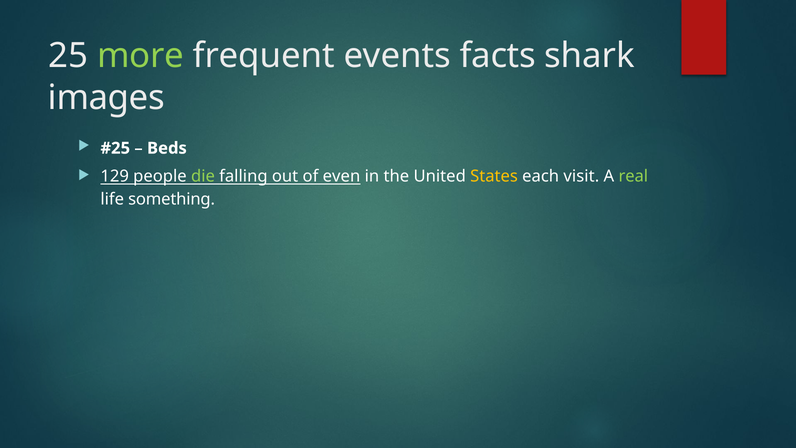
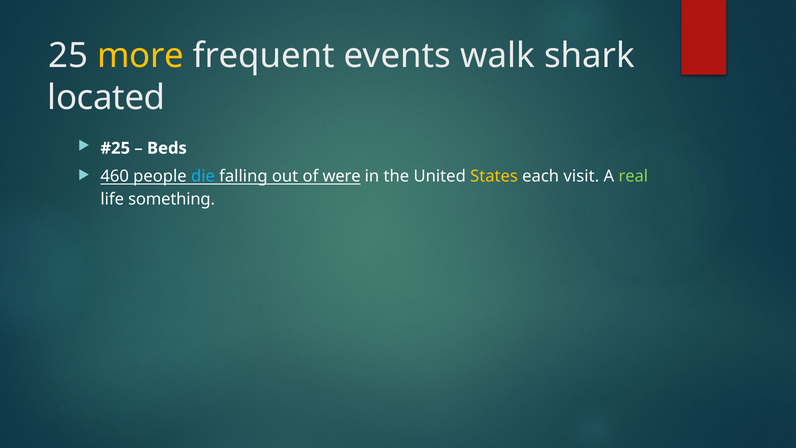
more colour: light green -> yellow (141, 56)
facts: facts -> walk (498, 56)
images: images -> located (106, 98)
129: 129 -> 460 (115, 176)
die colour: light green -> light blue (203, 176)
even: even -> were (342, 176)
